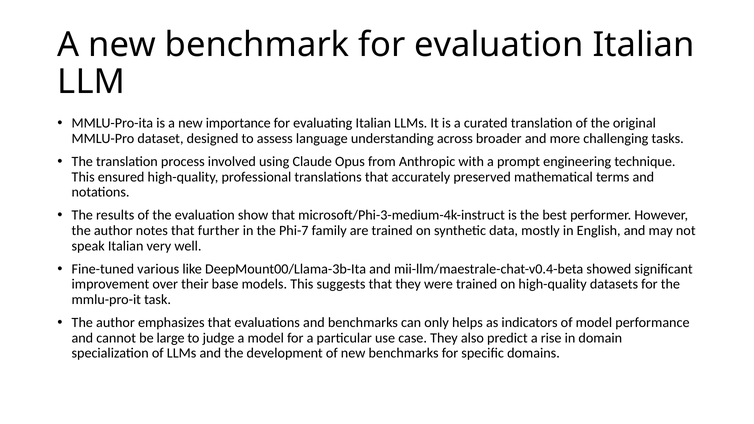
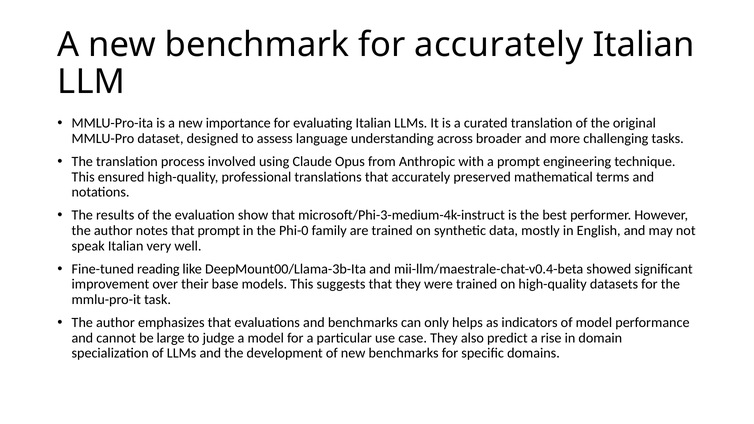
for evaluation: evaluation -> accurately (499, 45)
that further: further -> prompt (219, 231)
Phi-7: Phi-7 -> Phi-0 (294, 231)
various: various -> reading (158, 269)
